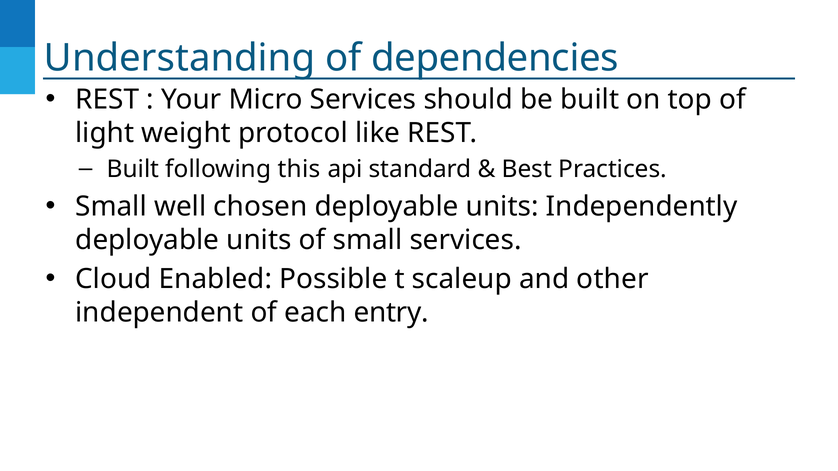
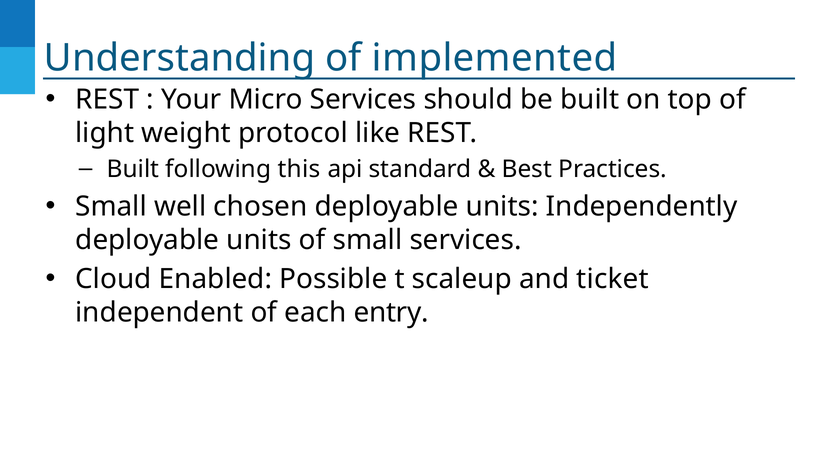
dependencies: dependencies -> implemented (495, 58)
other: other -> ticket (613, 279)
